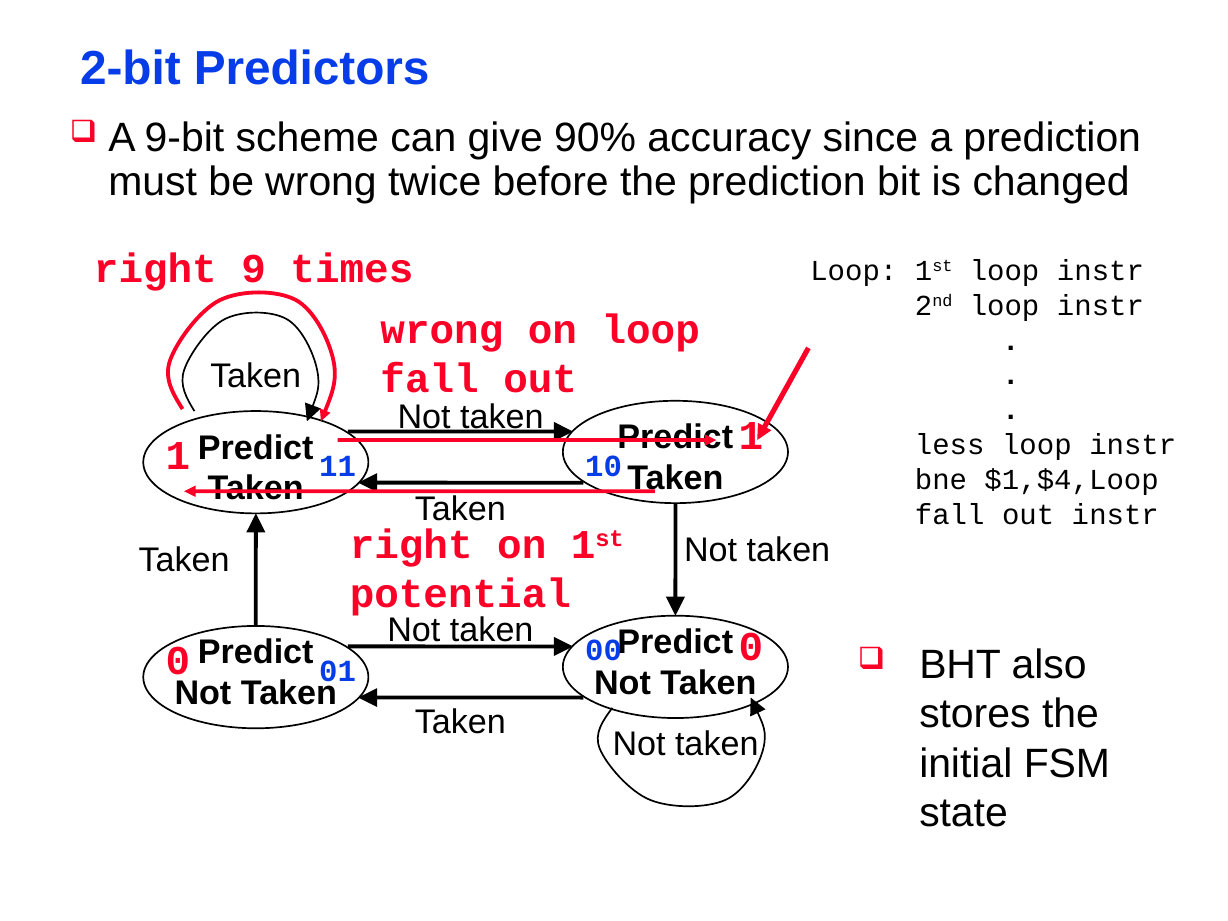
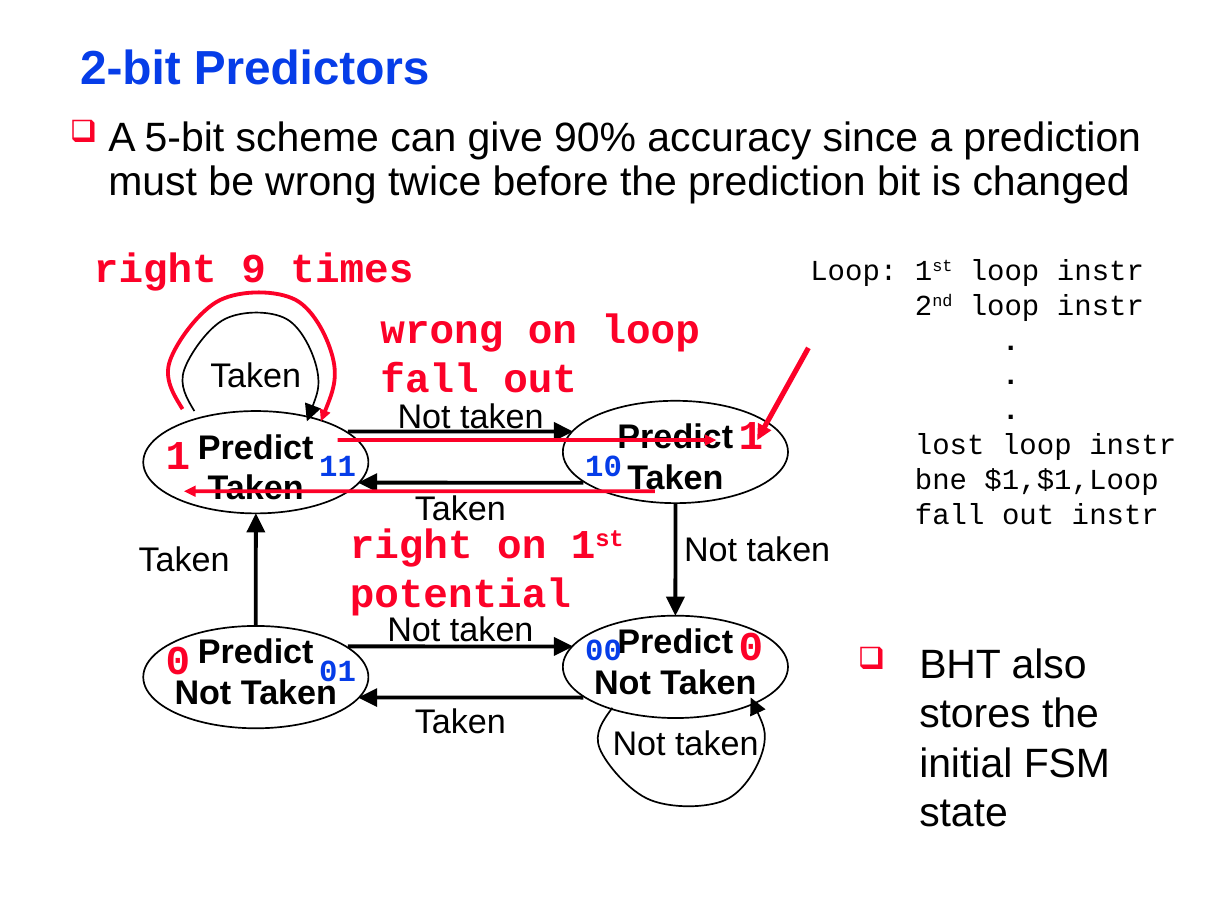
9-bit: 9-bit -> 5-bit (185, 138)
less: less -> lost (950, 445)
$1,$4,Loop: $1,$4,Loop -> $1,$1,Loop (1072, 480)
